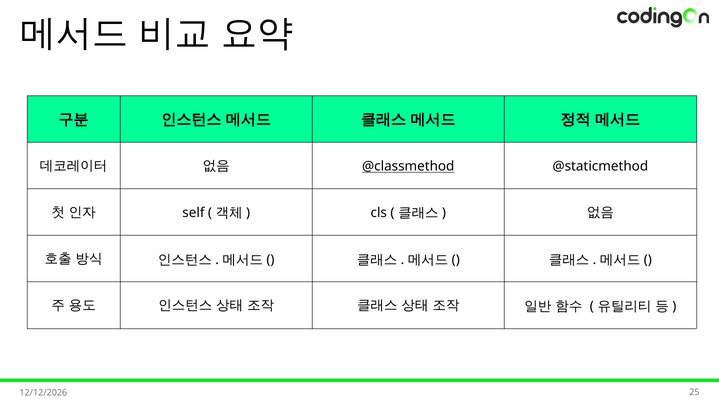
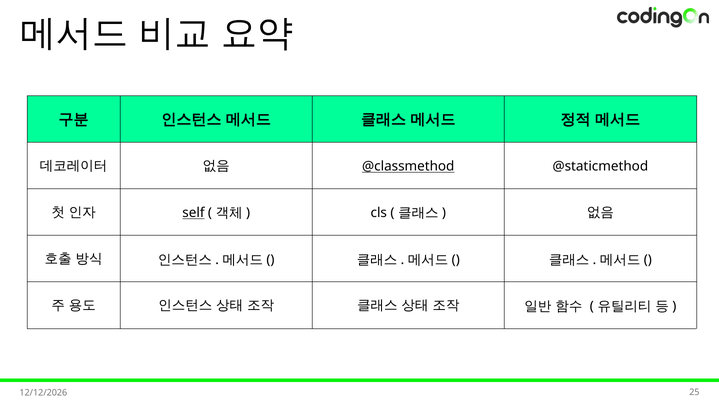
self underline: none -> present (193, 213)
